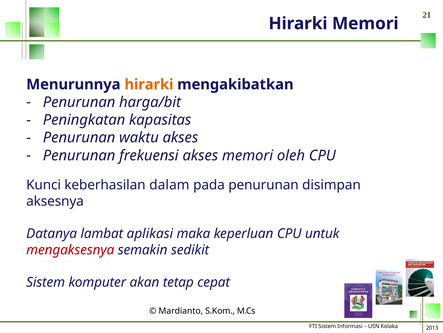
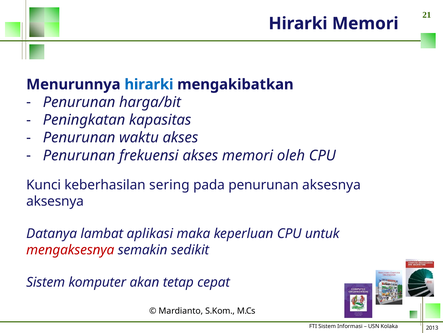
hirarki colour: orange -> blue (149, 84)
dalam: dalam -> sering (169, 185)
penurunan disimpan: disimpan -> aksesnya (331, 185)
